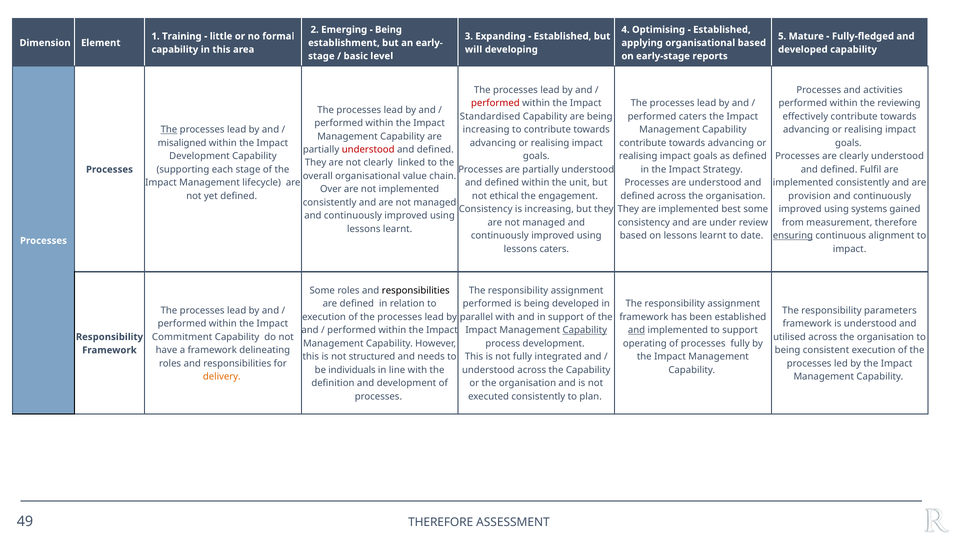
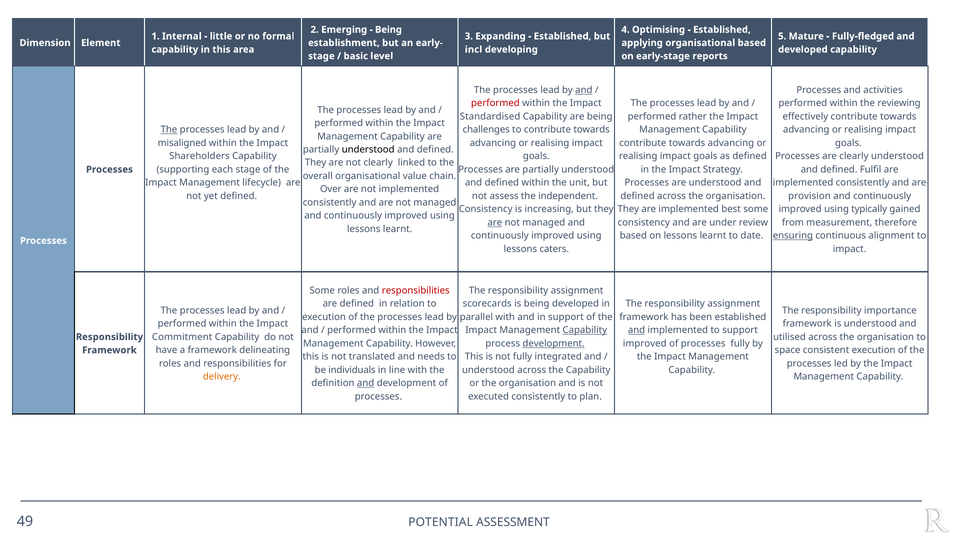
Training: Training -> Internal (182, 36)
will: will -> incl (473, 49)
and underline: none -> present (584, 90)
performed caters: caters -> rather (693, 116)
increasing: increasing -> challenges (486, 130)
understood colour: red -> black (368, 150)
Development: Development -> Shareholders (199, 156)
ethical: ethical -> assess (504, 196)
engagement: engagement -> independent (568, 196)
systems: systems -> typically (869, 209)
are underline: none -> present (495, 222)
responsibilities colour: black -> red (416, 291)
performed: performed -> scorecards (487, 304)
parameters: parameters -> importance (890, 310)
development underline: none -> present (554, 343)
operating: operating -> improved (645, 343)
being: being -> space (788, 350)
structured: structured -> translated (372, 357)
and underline: none -> present (366, 383)
49 THEREFORE: THEREFORE -> POTENTIAL (441, 522)
